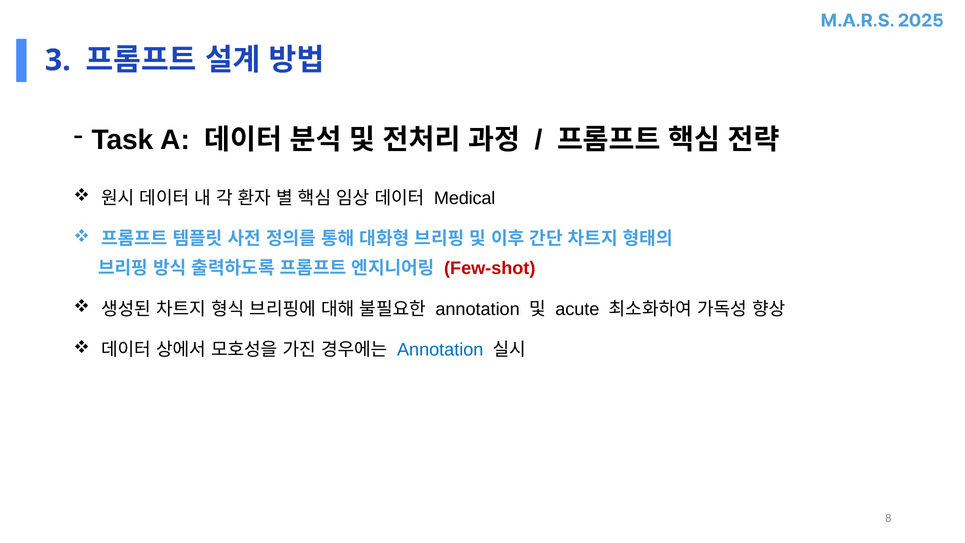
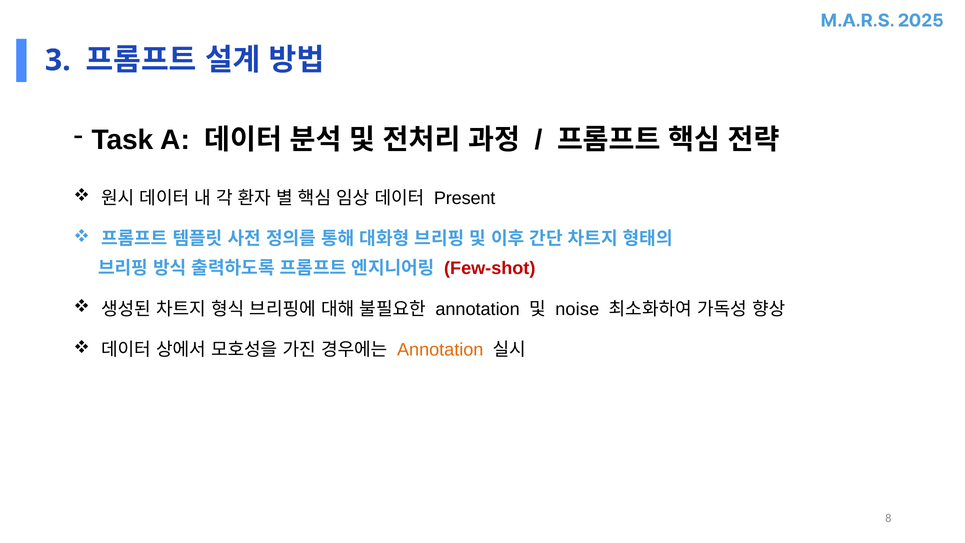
Medical: Medical -> Present (465, 198)
acute: acute -> noise (577, 309)
Annotation colour: blue -> orange (440, 350)
